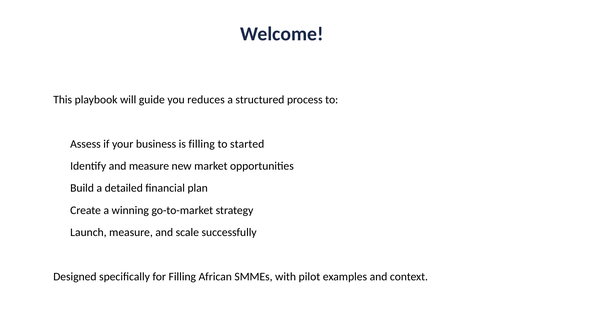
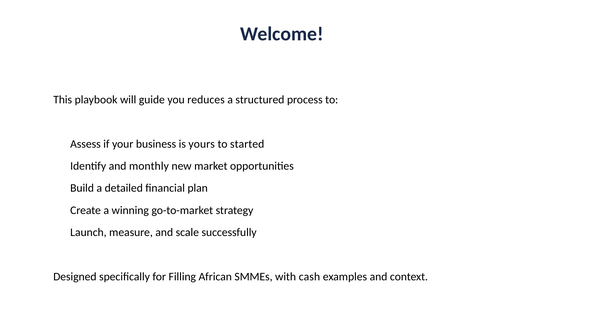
is filling: filling -> yours (202, 144)
and measure: measure -> monthly (149, 166)
pilot: pilot -> cash (309, 276)
